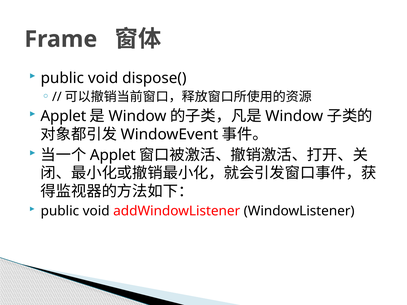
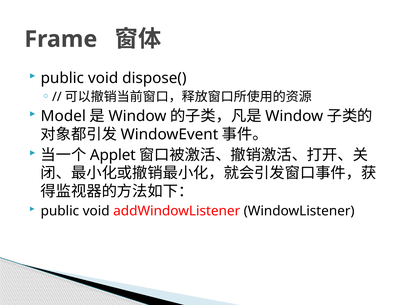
Applet: Applet -> Model (63, 116)
